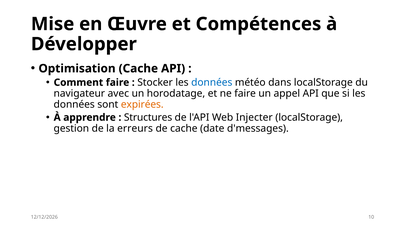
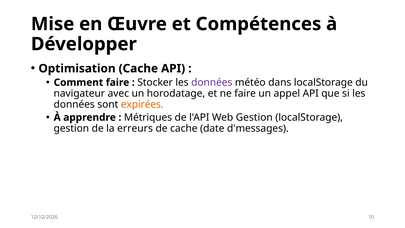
données colour: blue -> purple (212, 82)
Structures: Structures -> Métriques (148, 117)
Web Injecter: Injecter -> Gestion (254, 117)
